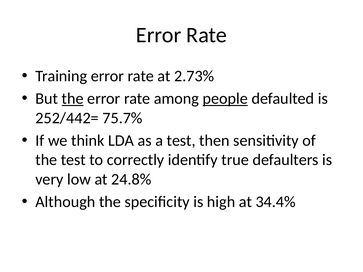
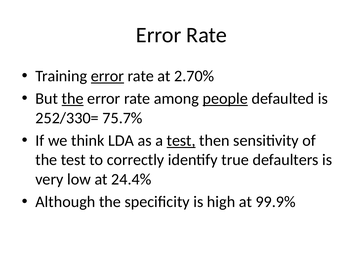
error underline: none -> present (107, 76)
2.73%: 2.73% -> 2.70% (194, 76)
252/442=: 252/442= -> 252/330= (67, 118)
test underline: none -> present (181, 141)
24.8%: 24.8% -> 24.4% (131, 179)
34.4%: 34.4% -> 99.9% (276, 202)
